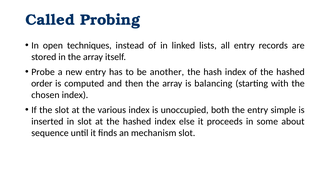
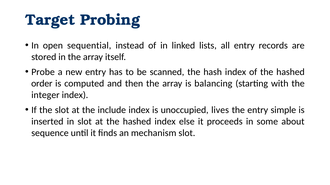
Called: Called -> Target (50, 20)
techniques: techniques -> sequential (89, 46)
another: another -> scanned (167, 72)
chosen: chosen -> integer (45, 95)
various: various -> include (112, 110)
both: both -> lives (220, 110)
